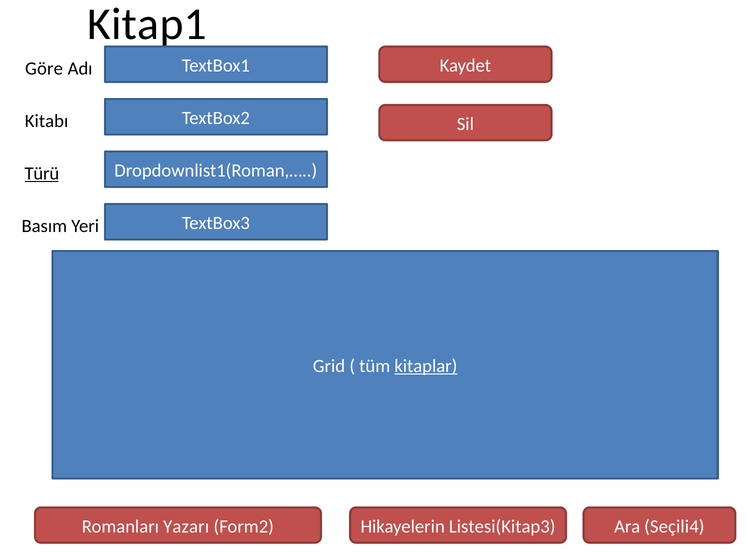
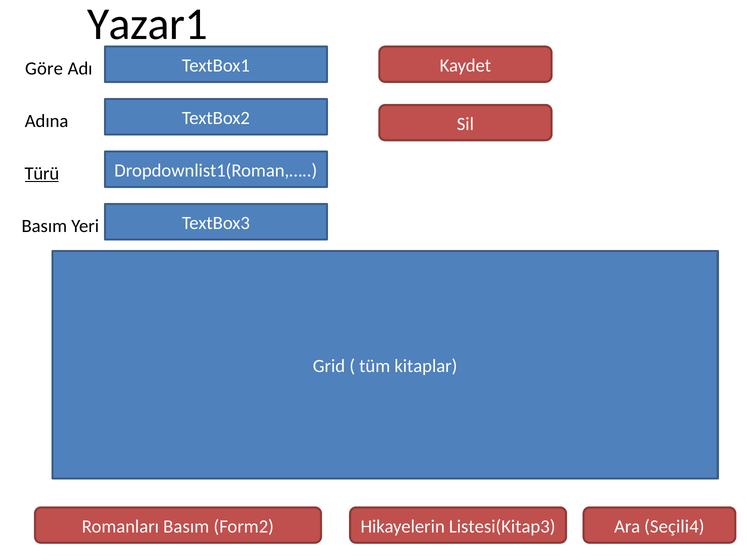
Kitap1: Kitap1 -> Yazar1 (147, 24)
Kitabı: Kitabı -> Adına (47, 121)
kitaplar underline: present -> none (426, 366)
Romanları Yazarı: Yazarı -> Basım (186, 527)
